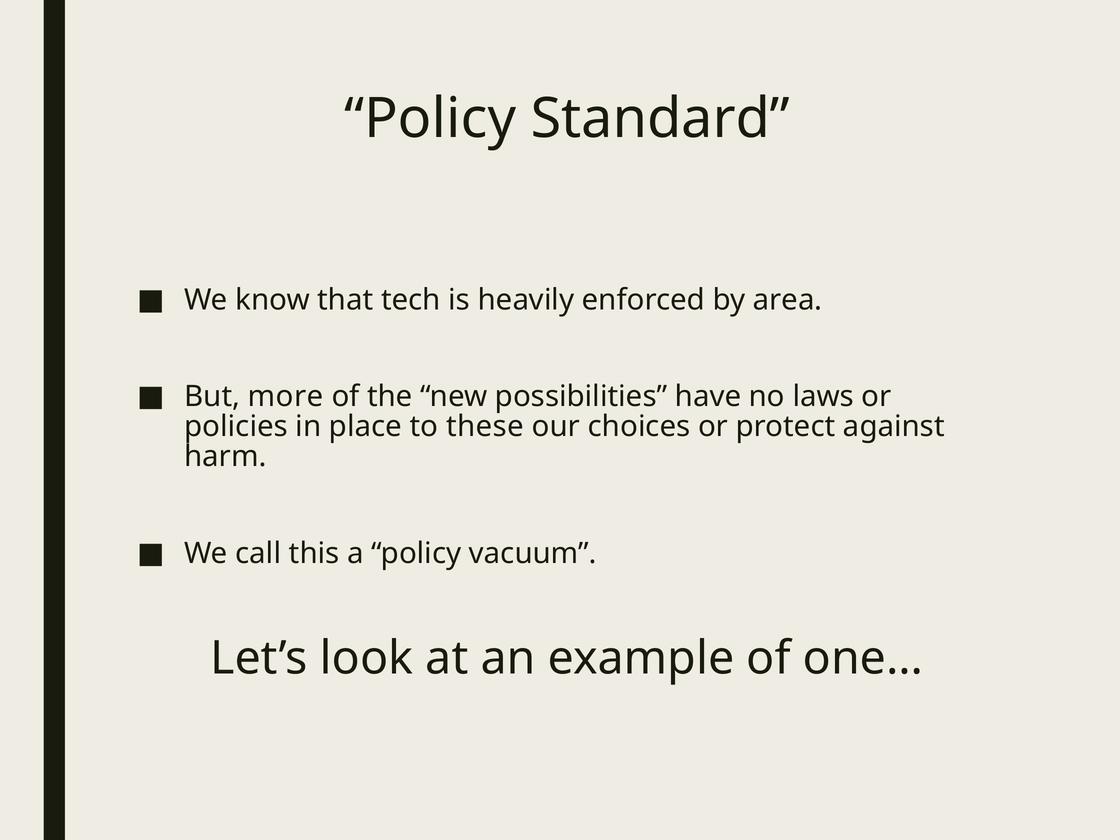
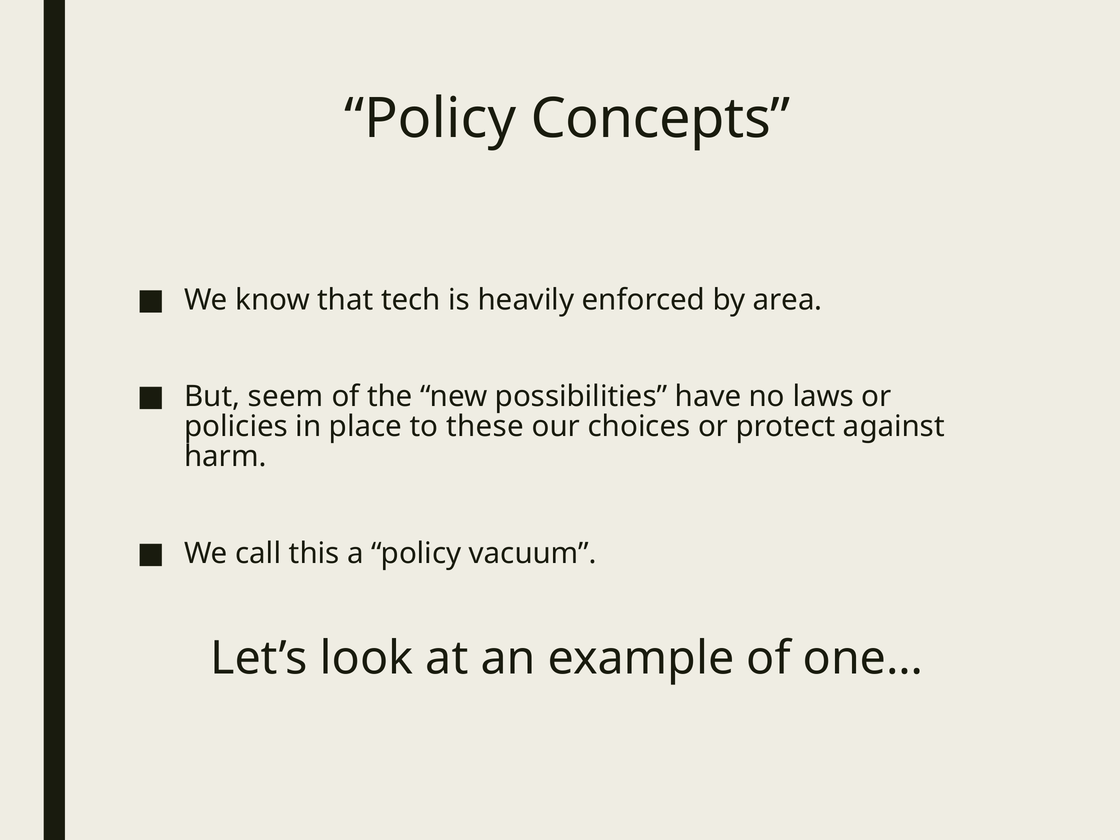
Standard: Standard -> Concepts (661, 119)
more: more -> seem (286, 397)
